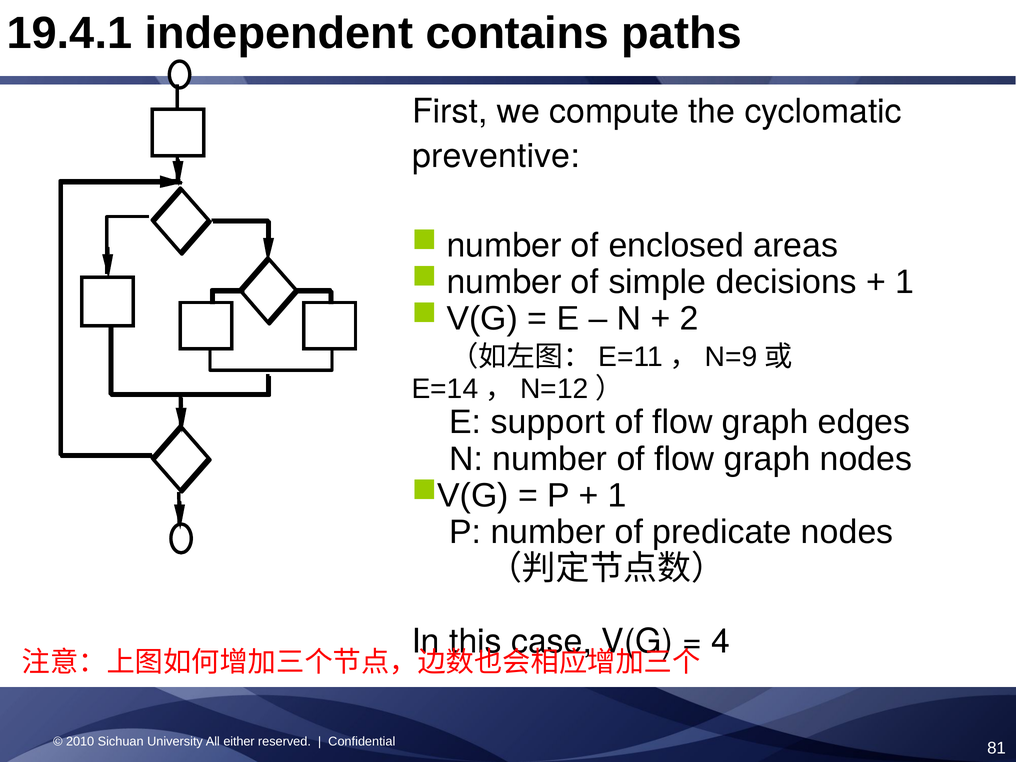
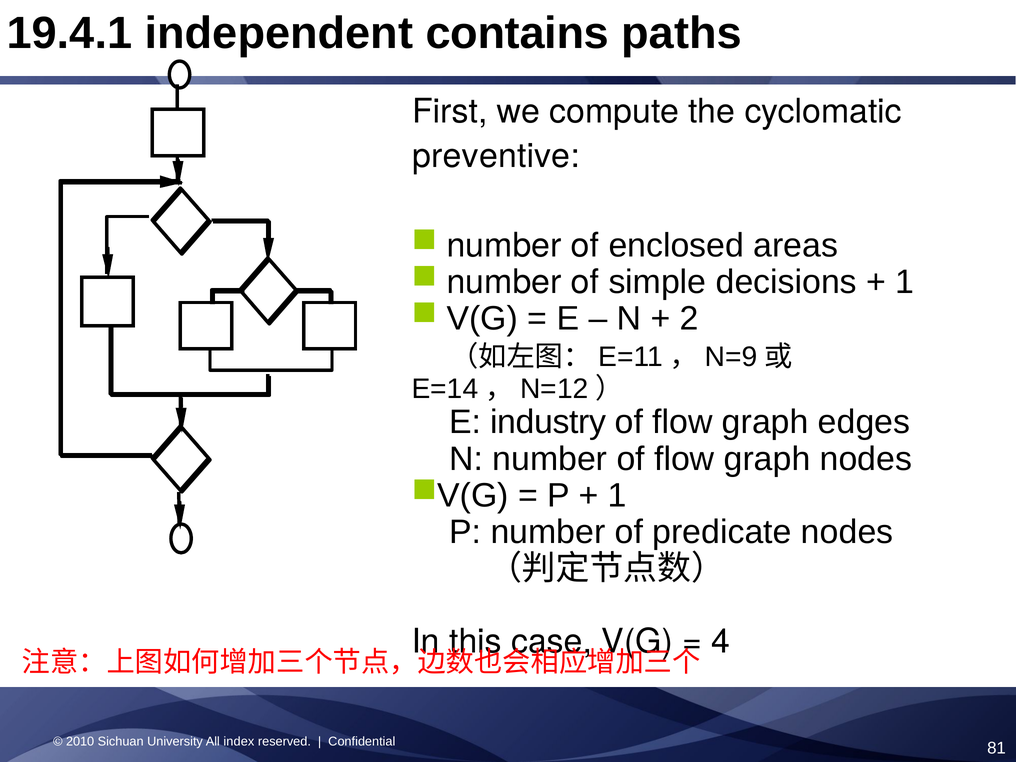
support: support -> industry (548, 422)
either: either -> index (239, 742)
